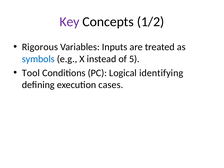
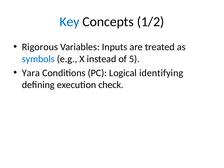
Key colour: purple -> blue (69, 22)
Tool: Tool -> Yara (31, 73)
cases: cases -> check (111, 85)
